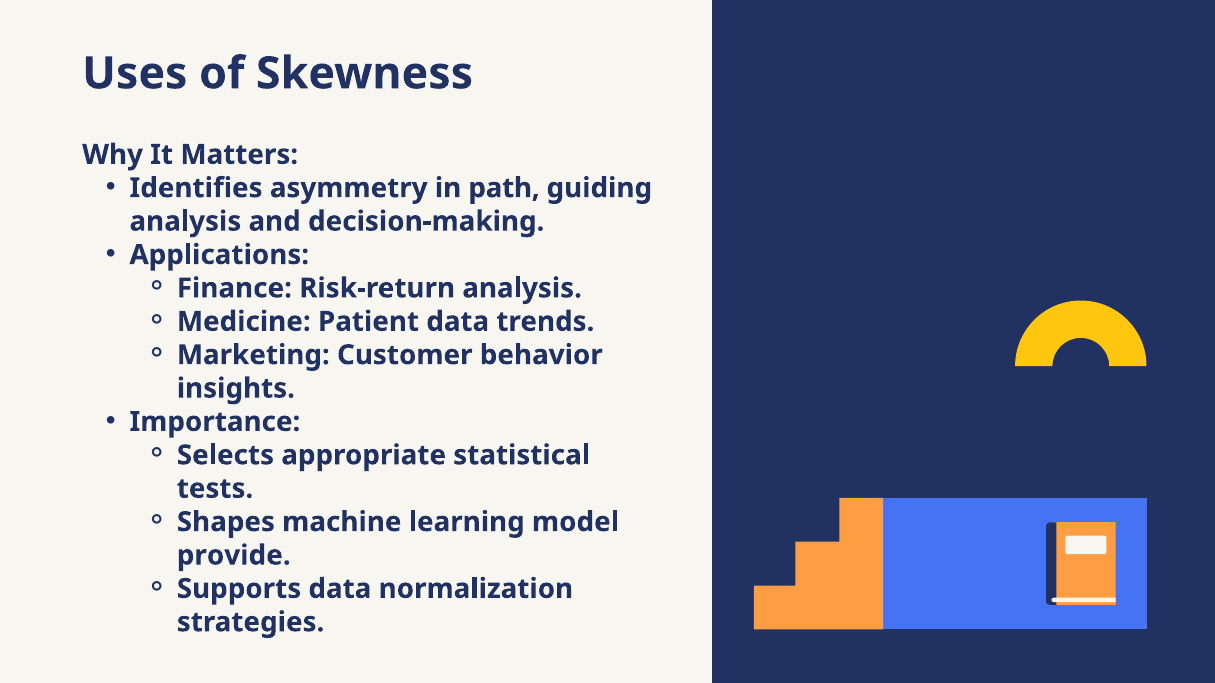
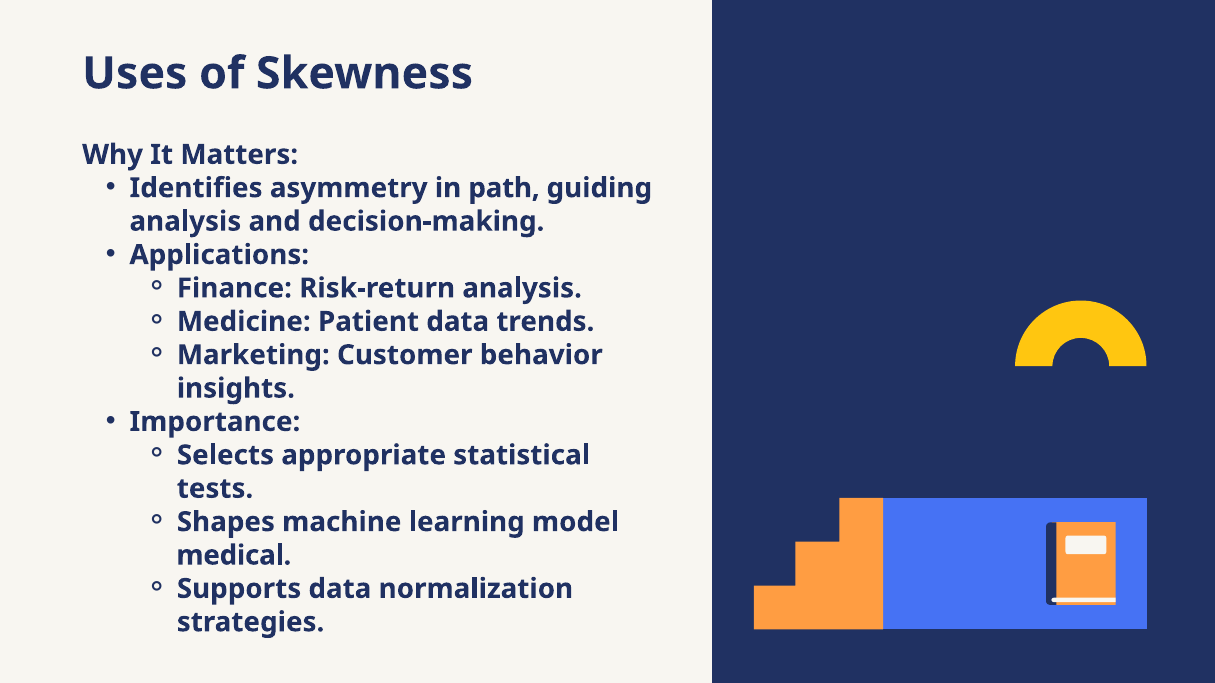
provide: provide -> medical (234, 556)
